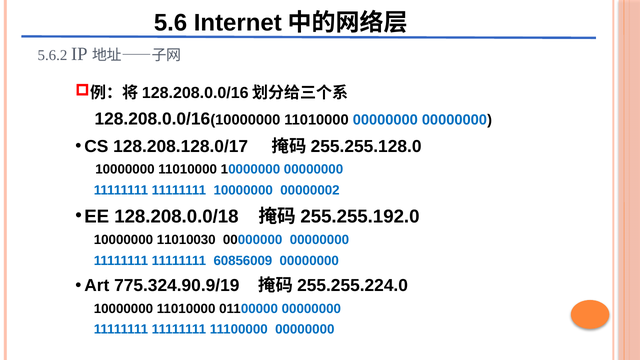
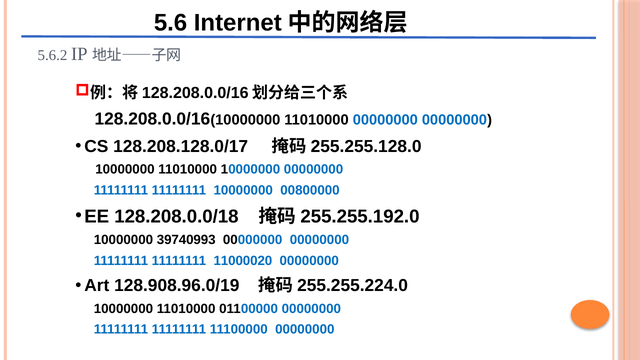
00000002: 00000002 -> 00800000 (310, 190)
11010030: 11010030 -> 39740993 (186, 240)
60856009: 60856009 -> 11000020 (243, 261)
775.324.90.9/19: 775.324.90.9/19 -> 128.908.96.0/19 (177, 286)
